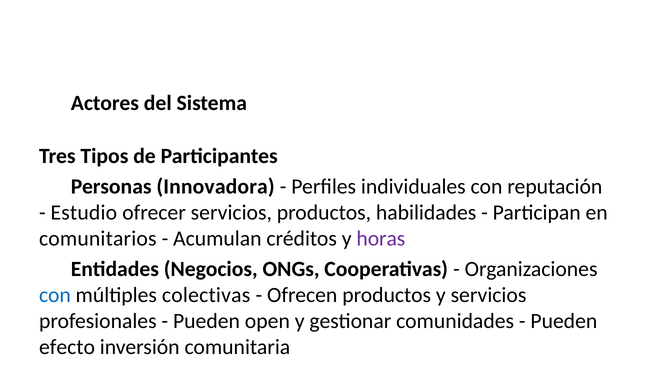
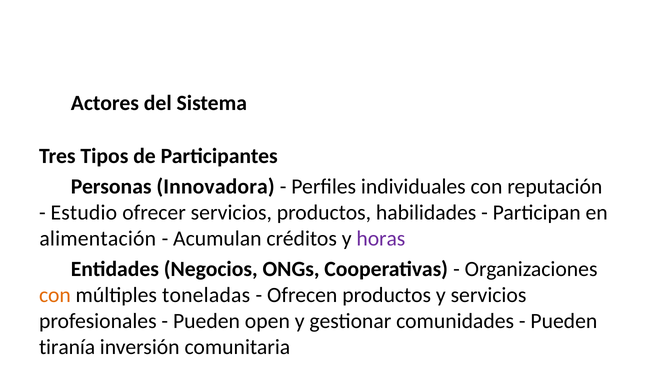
comunitarios: comunitarios -> alimentación (98, 238)
con colour: blue -> orange (55, 295)
múltiples colectivas: colectivas -> toneladas (206, 295)
efecto: efecto -> tiranía (67, 347)
